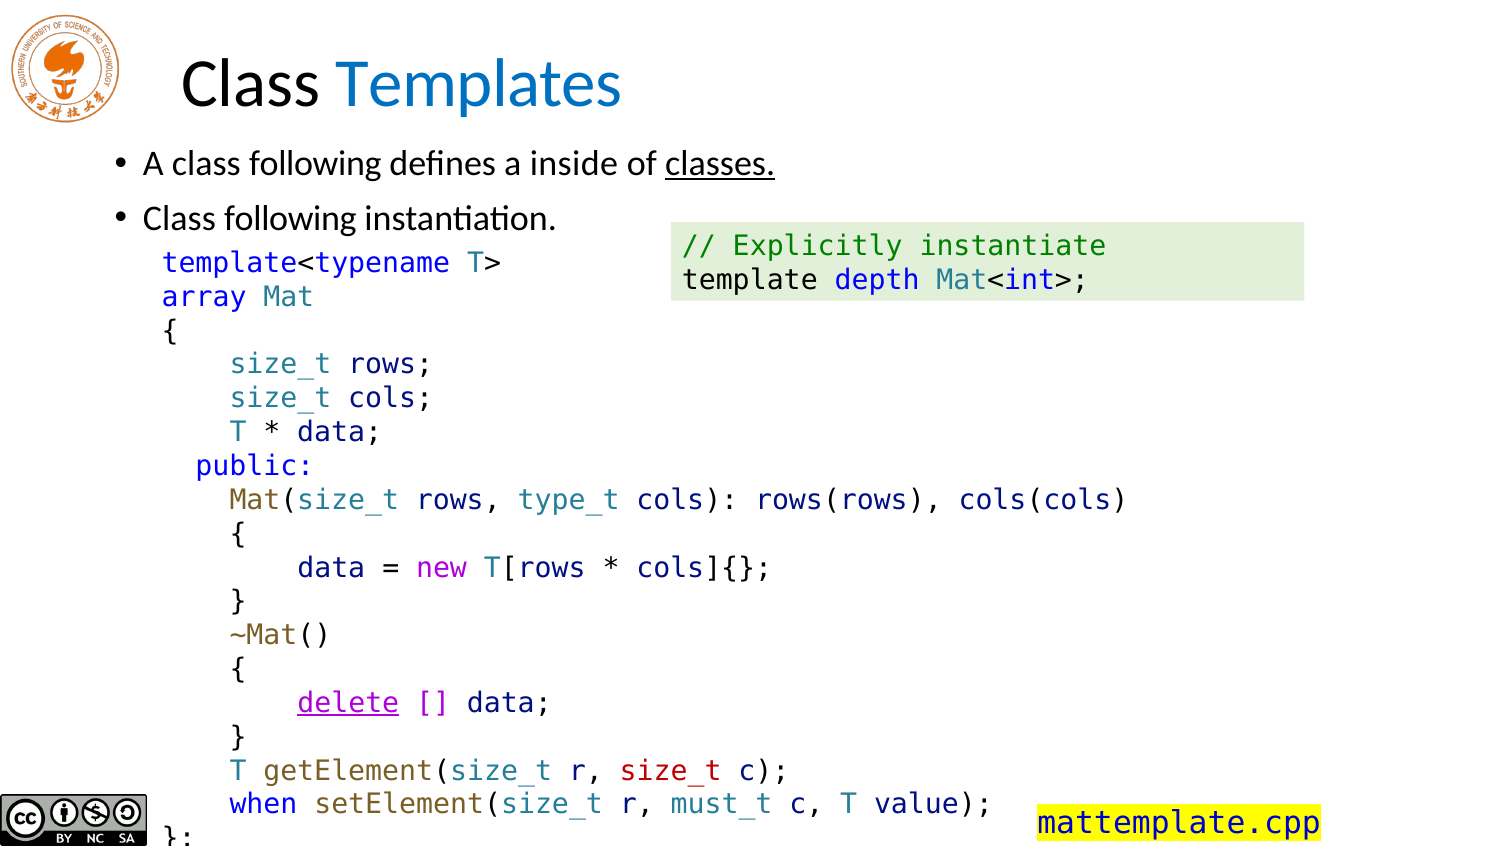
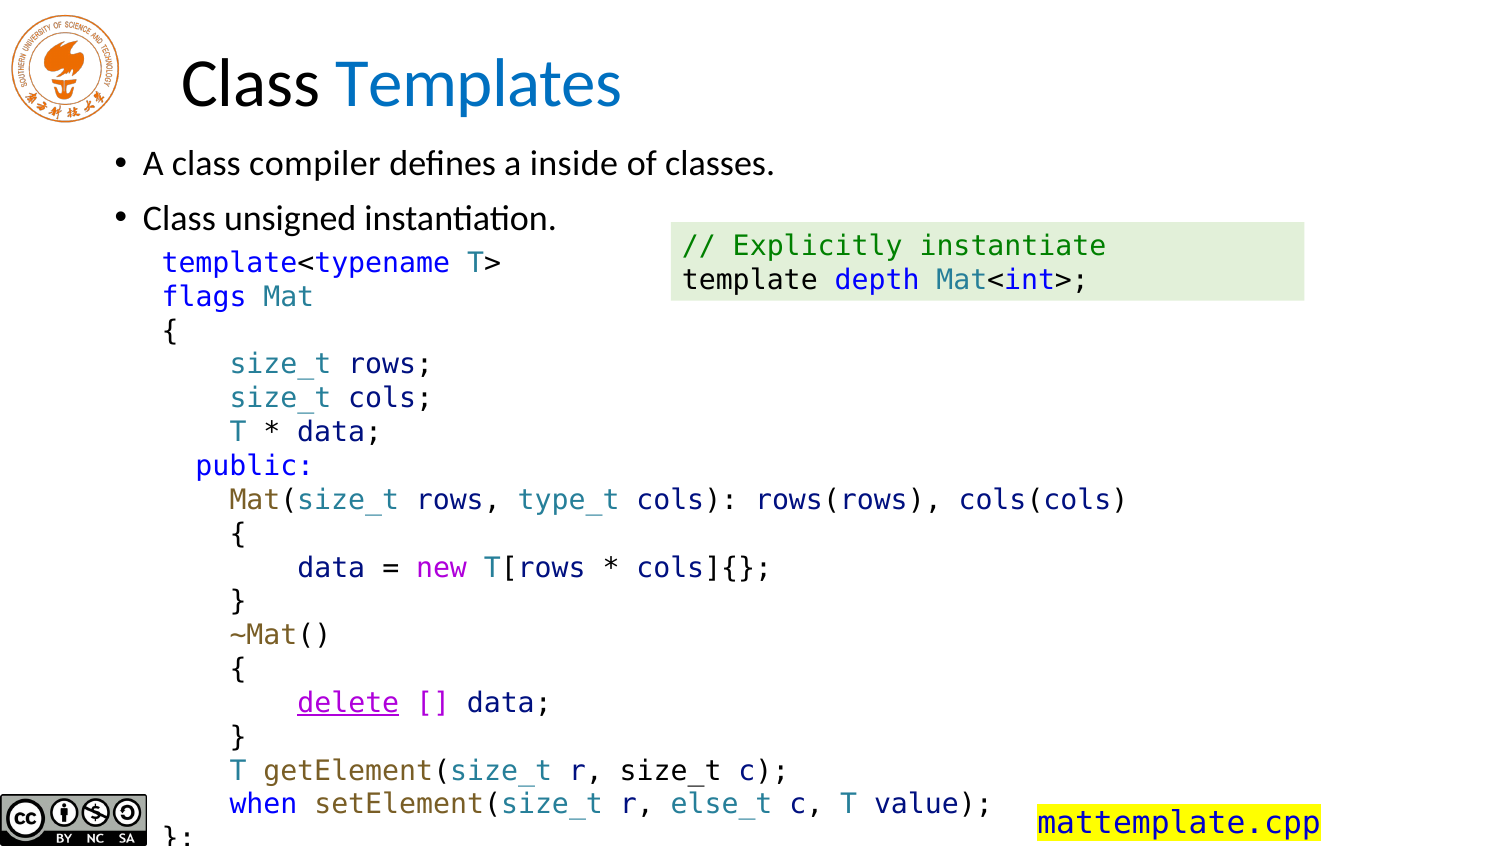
A class following: following -> compiler (315, 164)
classes underline: present -> none (720, 164)
following: following -> unsigned (290, 219)
array: array -> flags (204, 297)
size_t colour: red -> black (671, 771)
must_t: must_t -> else_t (722, 805)
